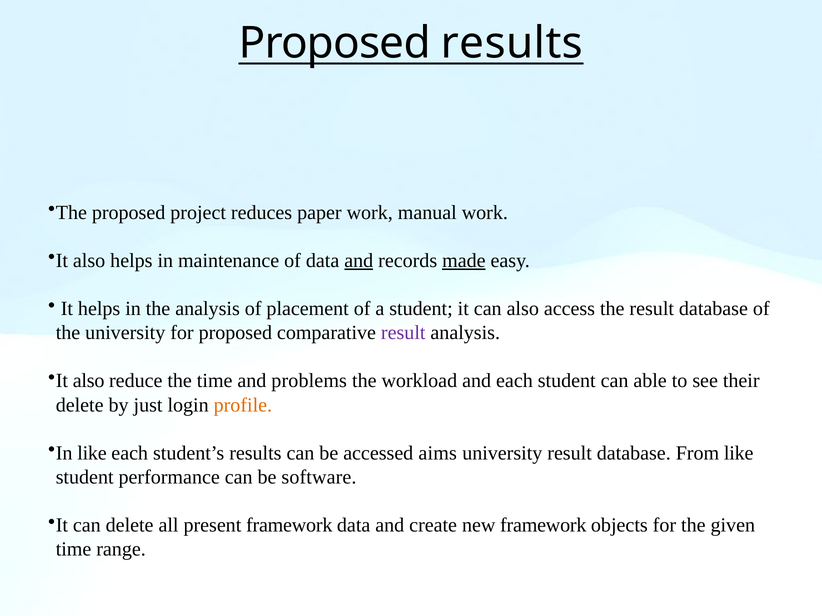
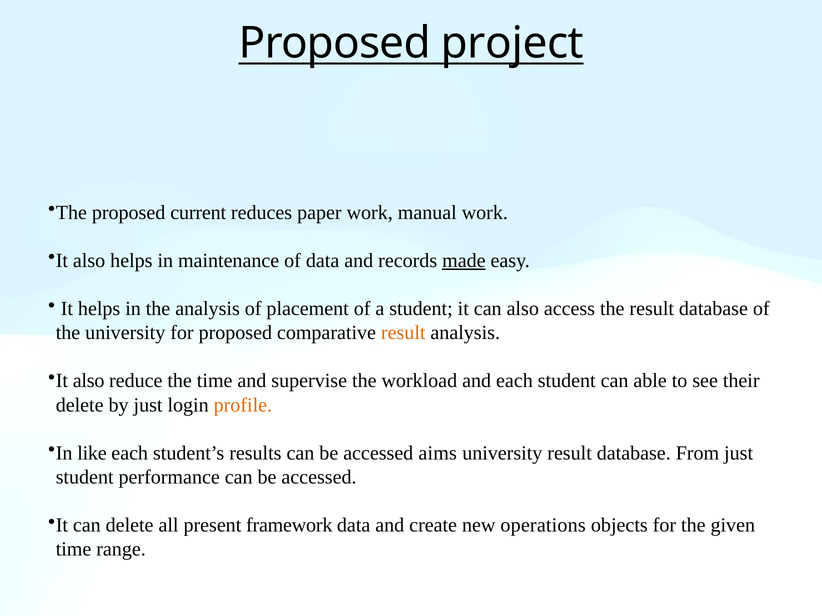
Proposed results: results -> project (512, 43)
project: project -> current (198, 213)
and underline: present -> none (359, 261)
result colour: purple -> orange (403, 333)
problems: problems -> supervise (309, 381)
From like: like -> just (739, 453)
performance can be software: software -> accessed (319, 477)
new framework: framework -> operations (543, 526)
